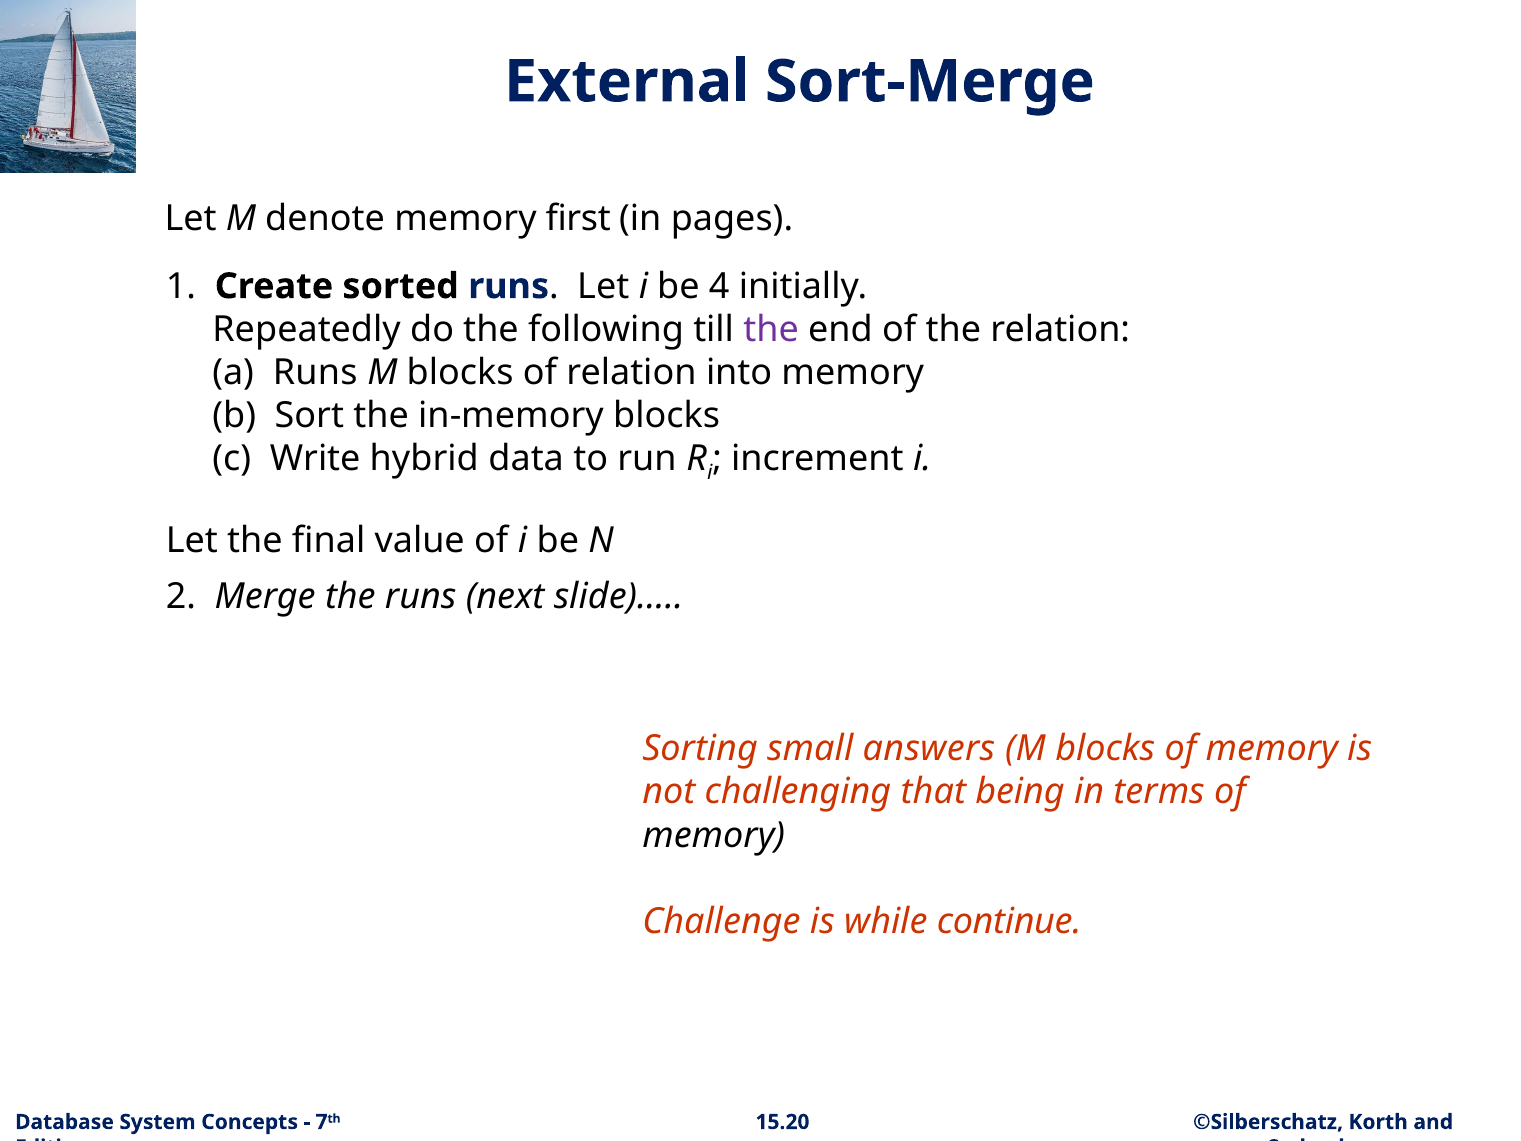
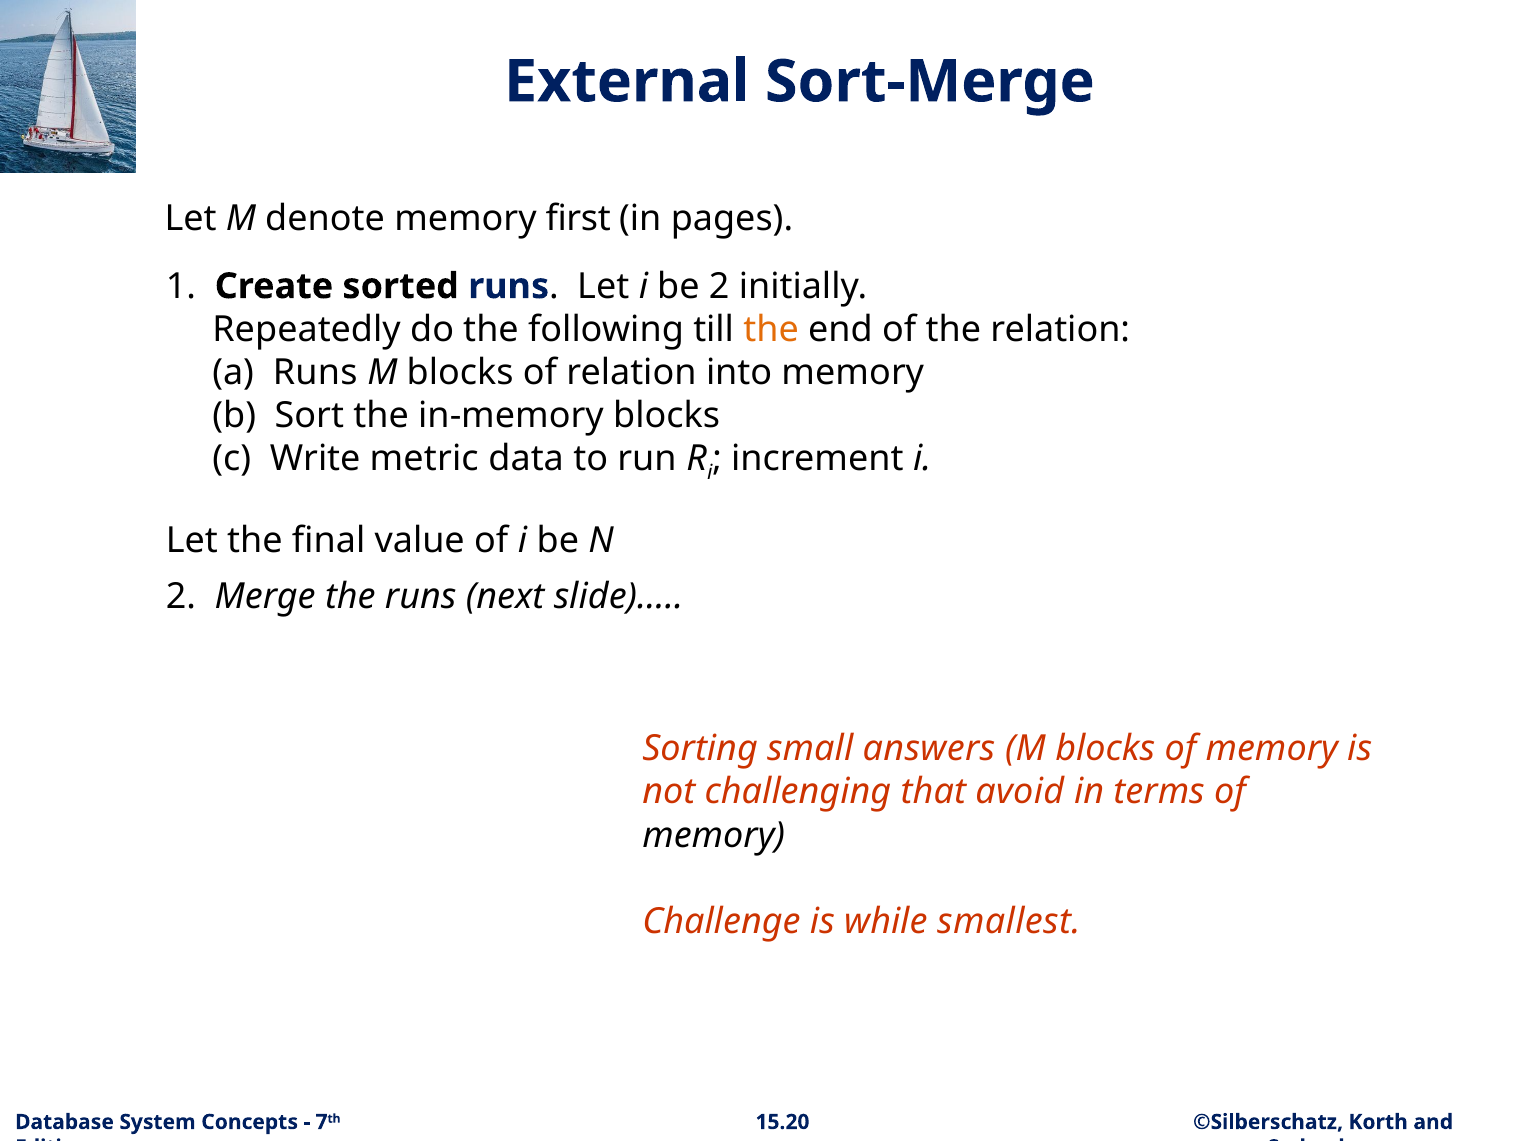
be 4: 4 -> 2 (719, 286)
the colour: purple -> orange (771, 329)
hybrid: hybrid -> metric (424, 459)
being: being -> avoid (1020, 792)
continue: continue -> smallest (1009, 921)
